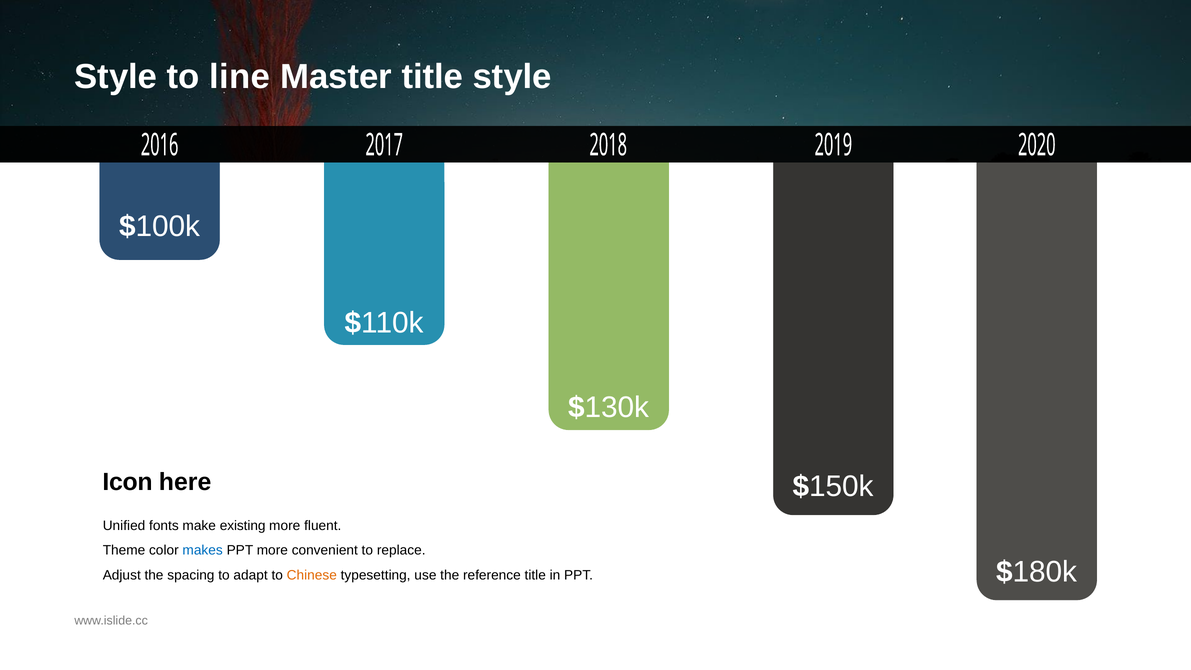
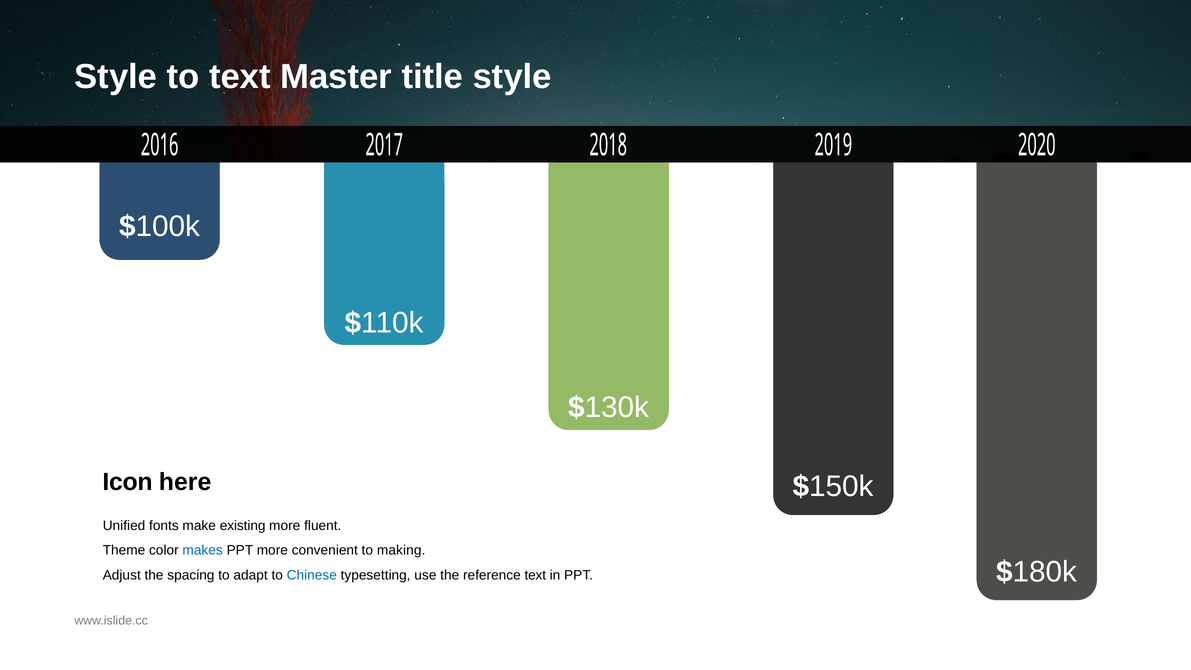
to line: line -> text (240, 77)
replace: replace -> making (401, 550)
Chinese colour: orange -> blue (312, 575)
reference title: title -> text (535, 575)
